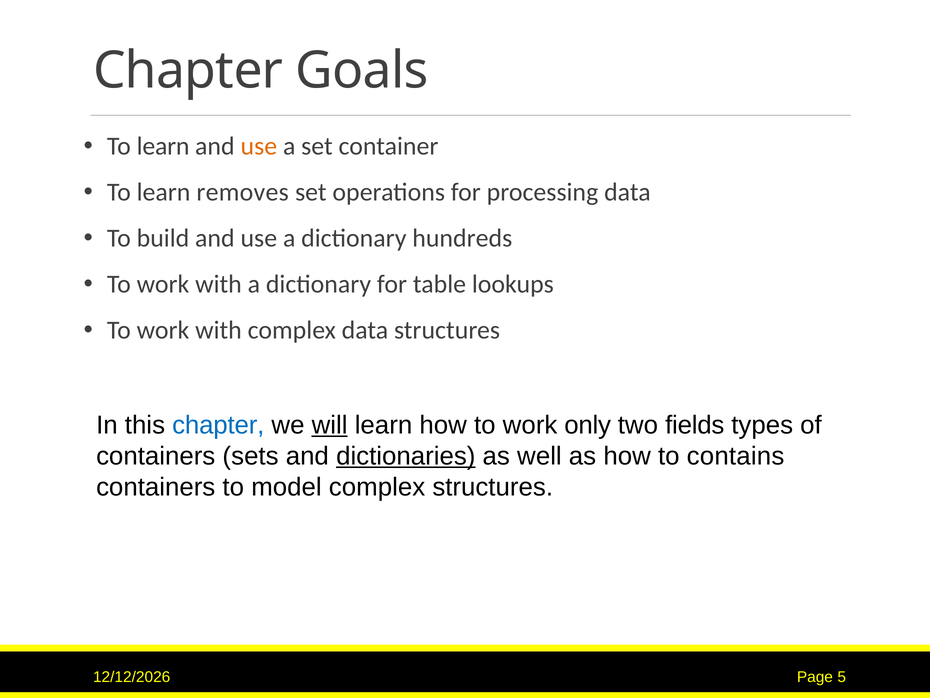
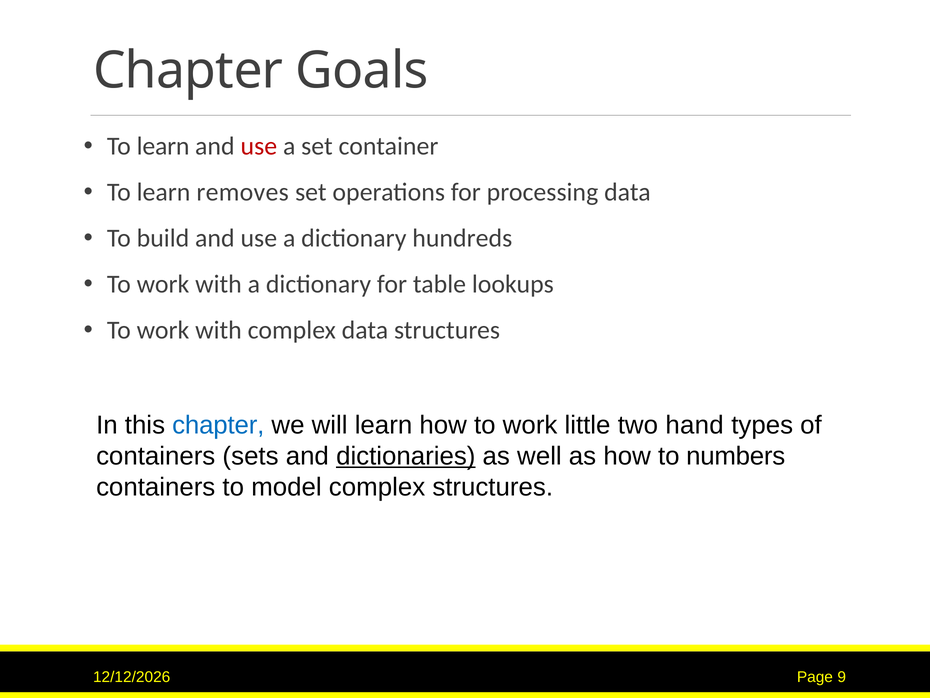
use colour: orange -> red (259, 146)
will underline: present -> none (330, 425)
only: only -> little (588, 425)
fields: fields -> hand (695, 425)
contains: contains -> numbers (736, 456)
5: 5 -> 9 (842, 677)
